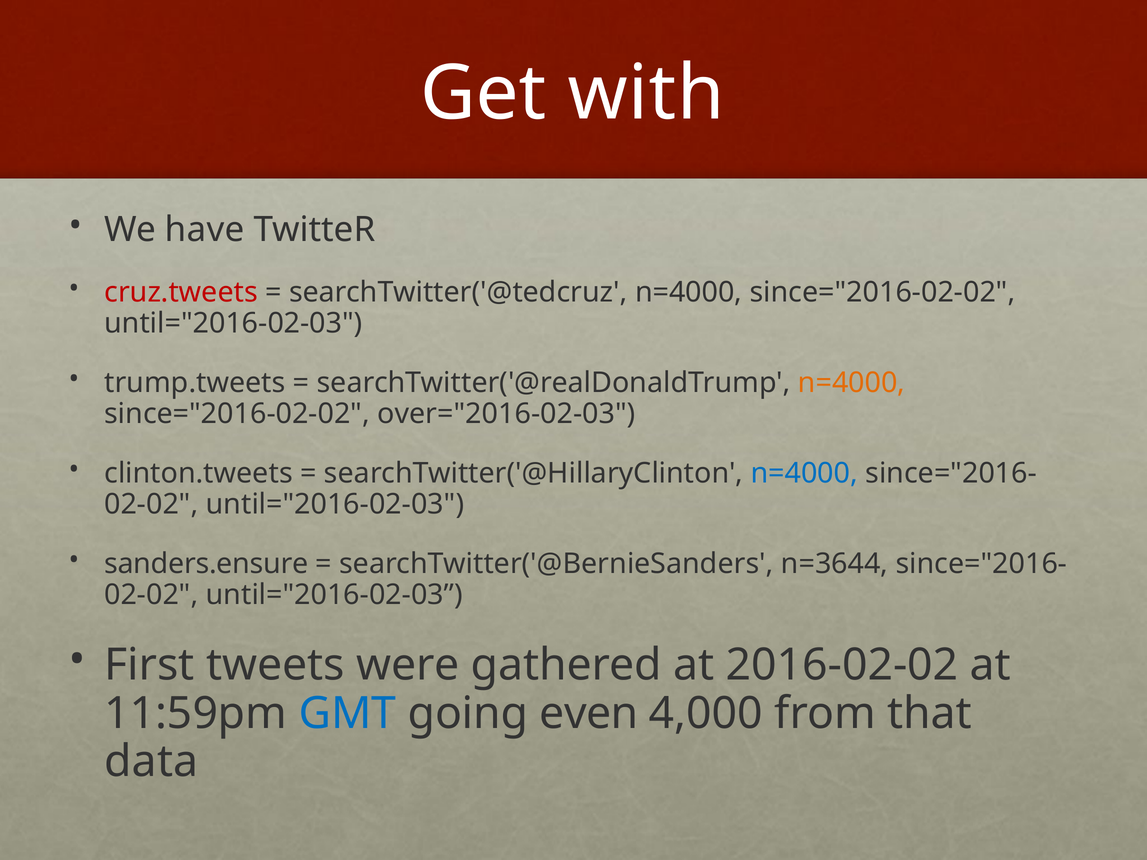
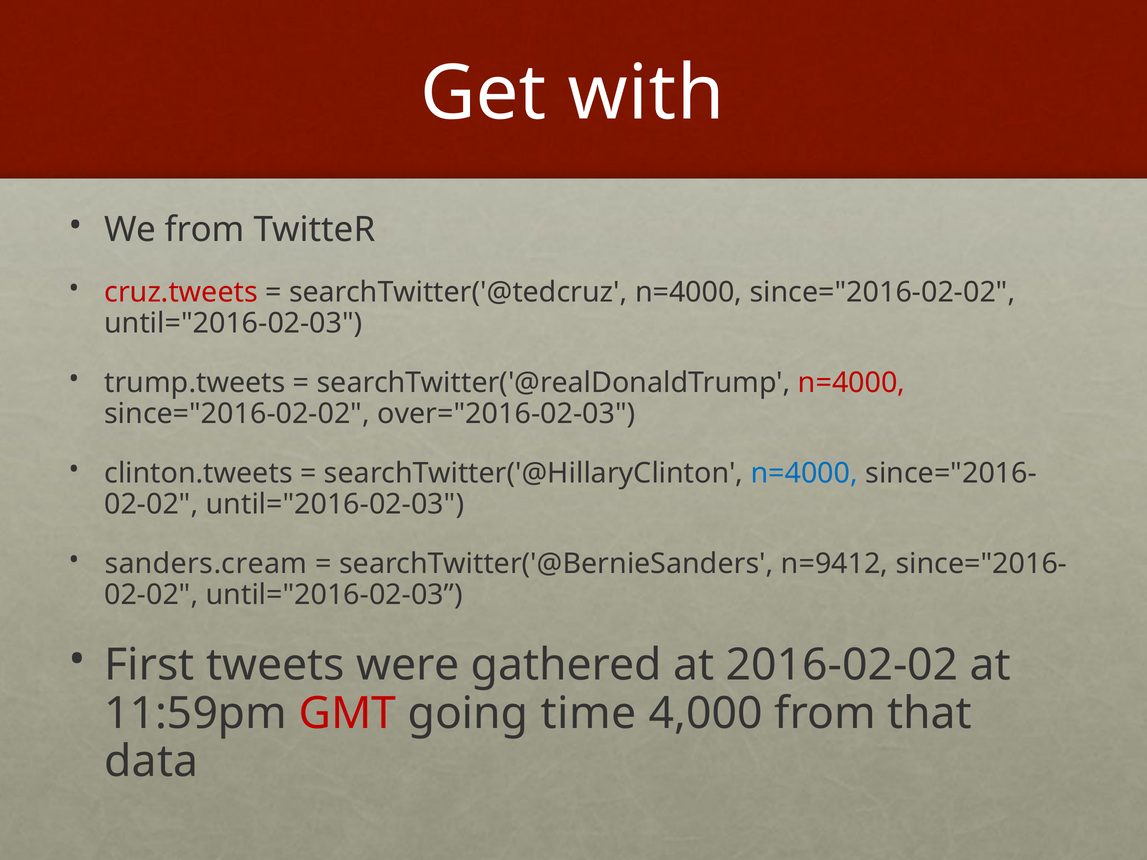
We have: have -> from (205, 230)
n=4000 colour: orange -> red (852, 383)
sanders.ensure: sanders.ensure -> sanders.cream (206, 564)
n=3644: n=3644 -> n=9412 (835, 564)
GMT colour: blue -> red (347, 714)
even: even -> time (588, 714)
